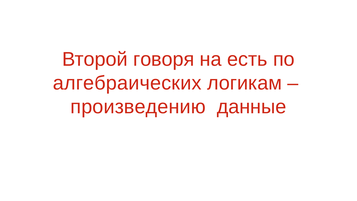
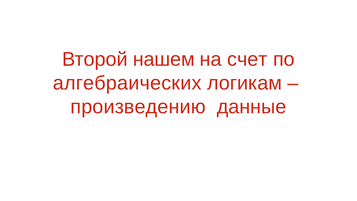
говоря: говоря -> нашем (164, 59)
есть: есть -> счет (247, 59)
